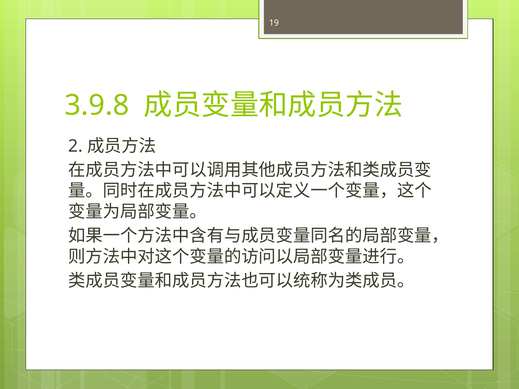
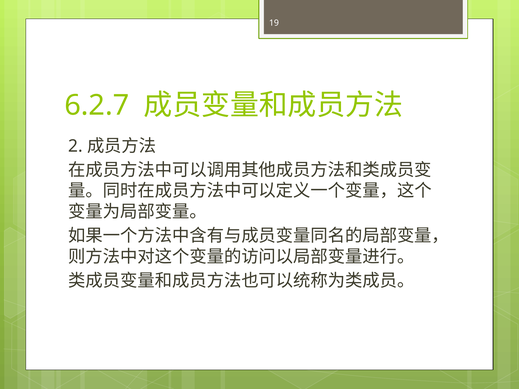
3.9.8: 3.9.8 -> 6.2.7 (97, 105)
